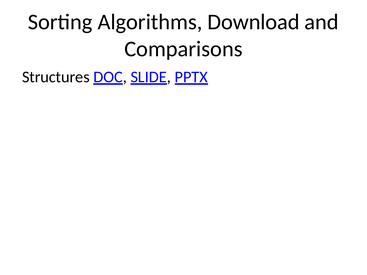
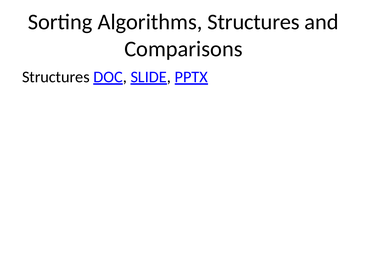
Algorithms Download: Download -> Structures (254, 22)
